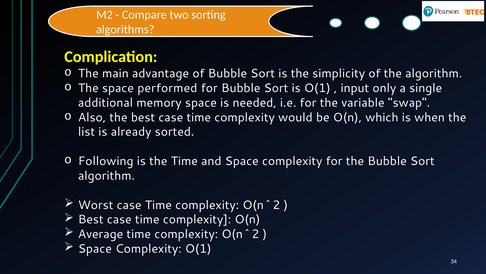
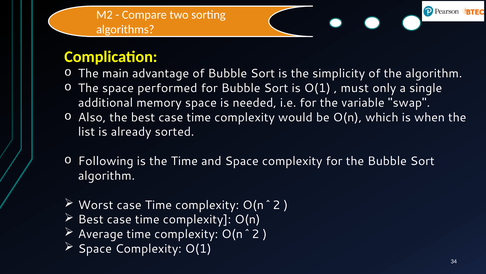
input: input -> must (355, 88)
